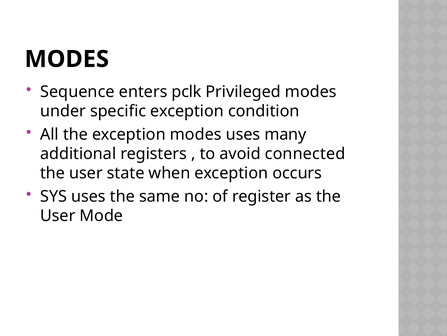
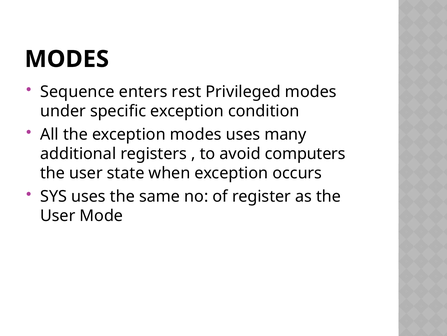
pclk: pclk -> rest (186, 92)
connected: connected -> computers (305, 154)
